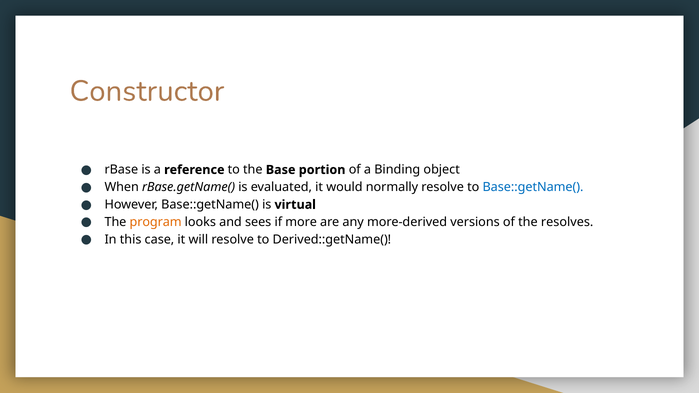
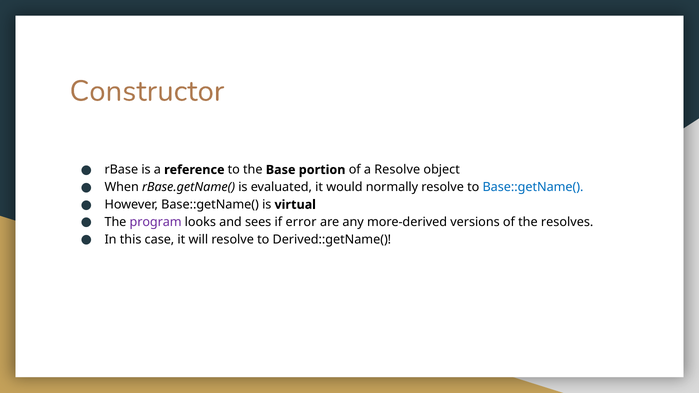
a Binding: Binding -> Resolve (397, 170)
program colour: orange -> purple (156, 222)
more: more -> error (301, 222)
